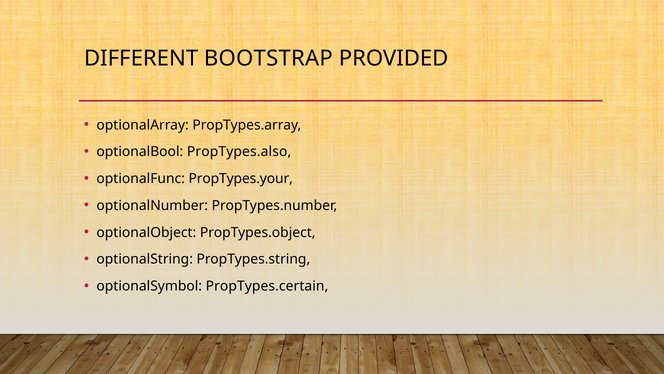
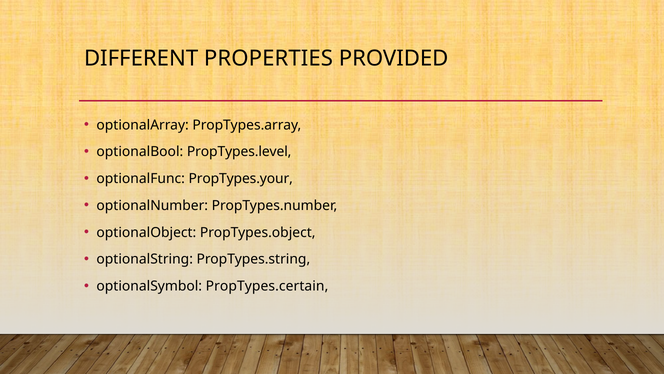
BOOTSTRAP: BOOTSTRAP -> PROPERTIES (268, 58)
PropTypes.also: PropTypes.also -> PropTypes.level (239, 152)
